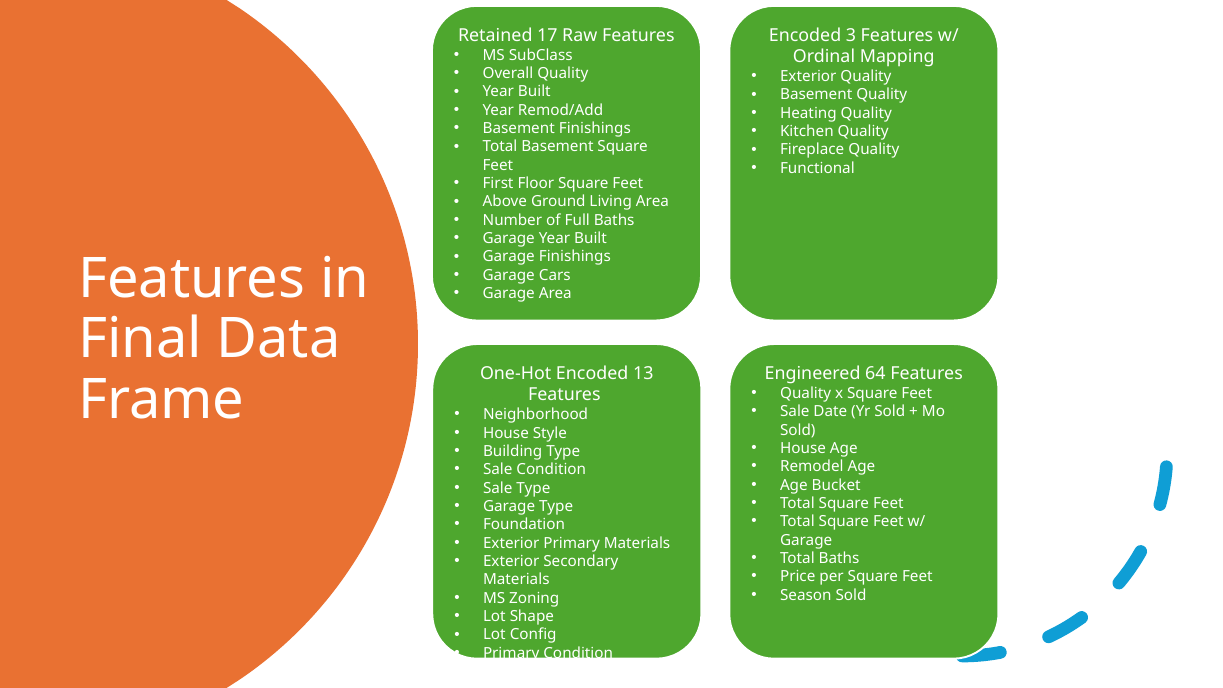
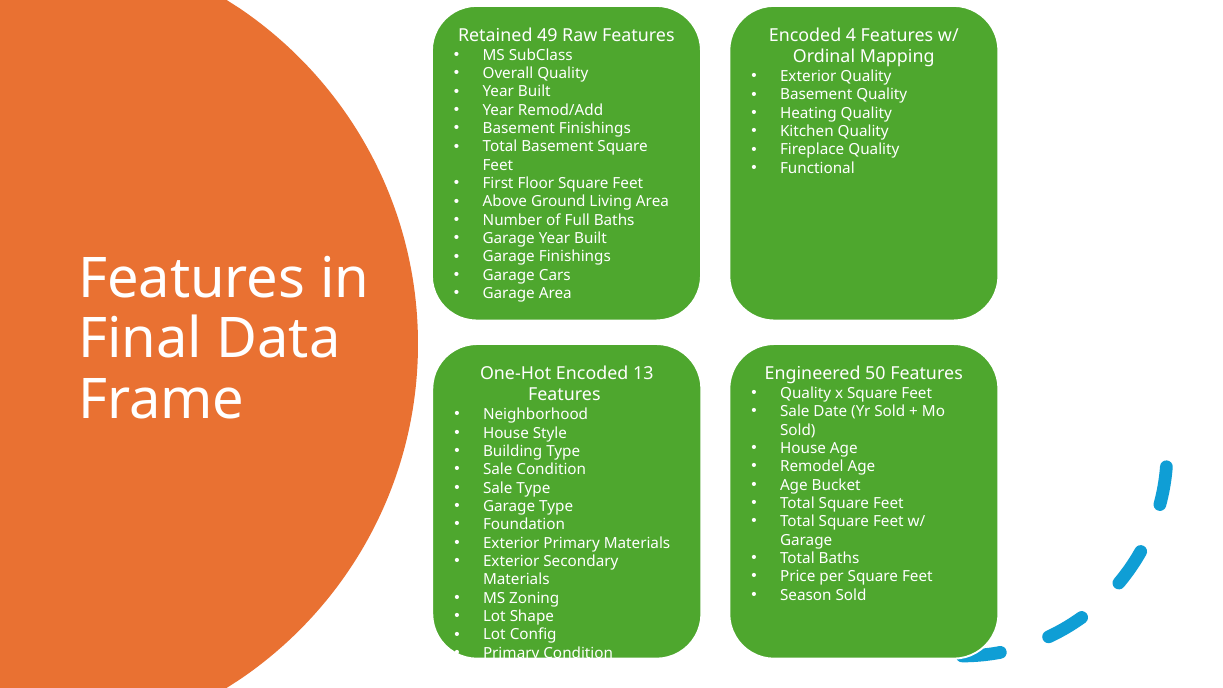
17: 17 -> 49 (547, 35)
3: 3 -> 4 (851, 35)
64: 64 -> 50 (875, 374)
